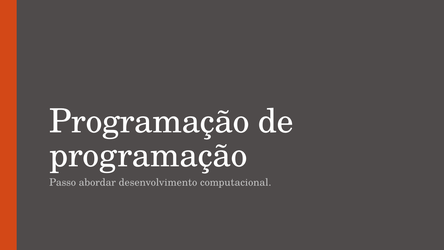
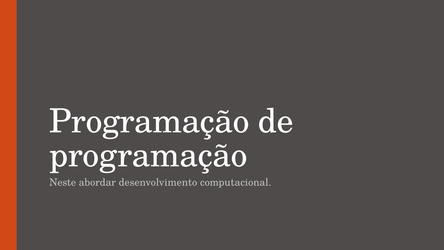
Passo: Passo -> Neste (63, 182)
